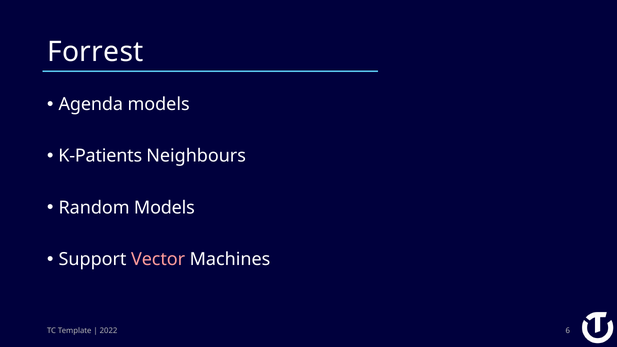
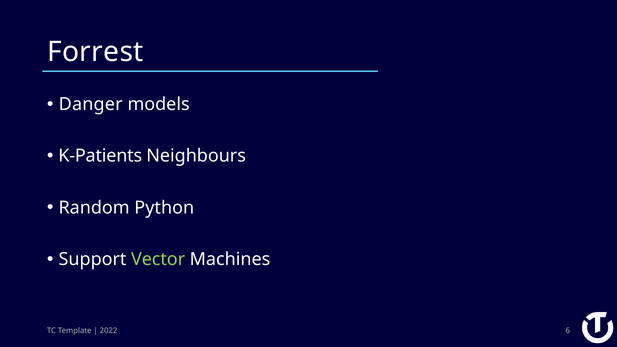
Agenda: Agenda -> Danger (91, 104)
Random Models: Models -> Python (164, 208)
Vector colour: pink -> light green (158, 260)
